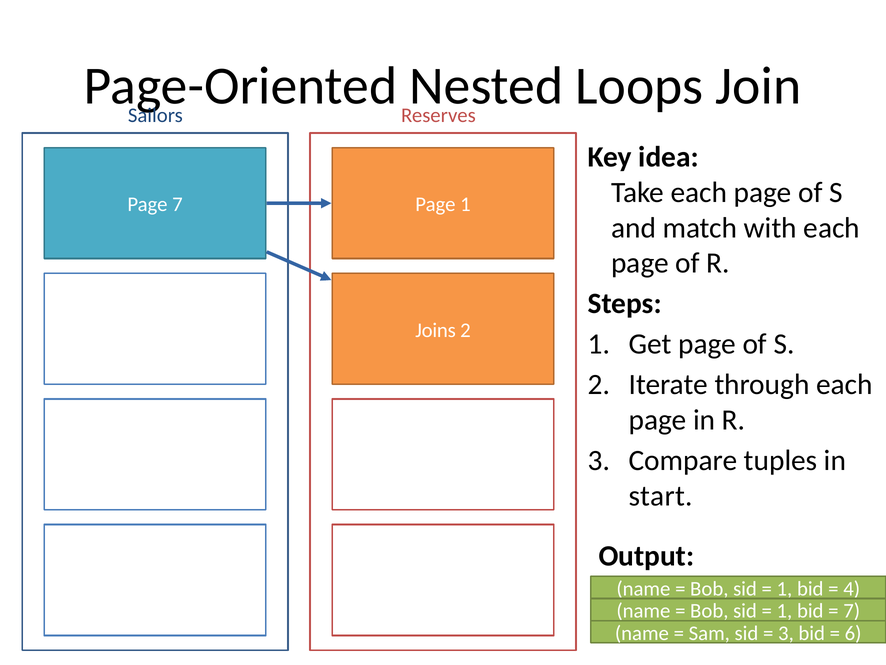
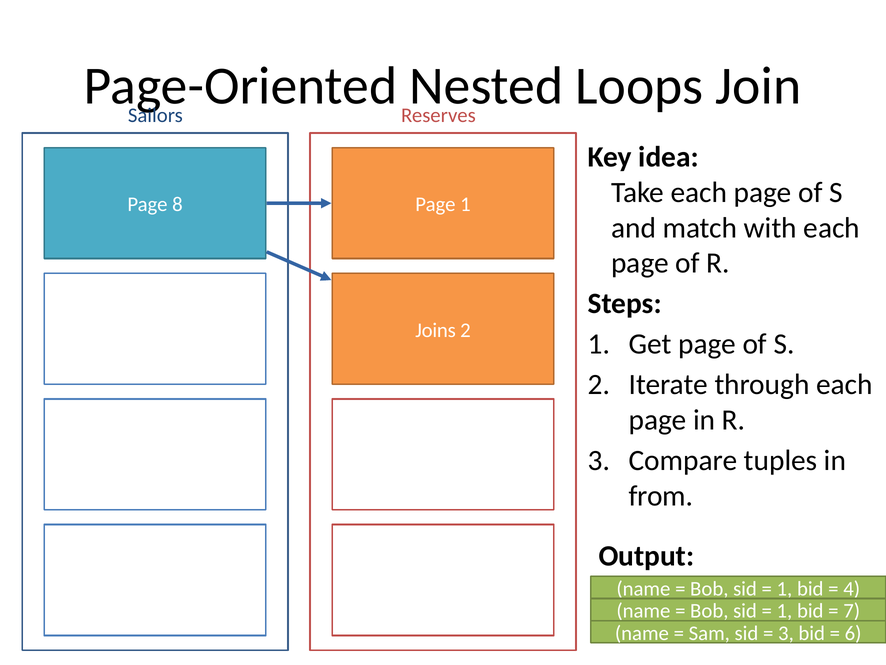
Page 7: 7 -> 8 (177, 204)
start: start -> from (661, 495)
